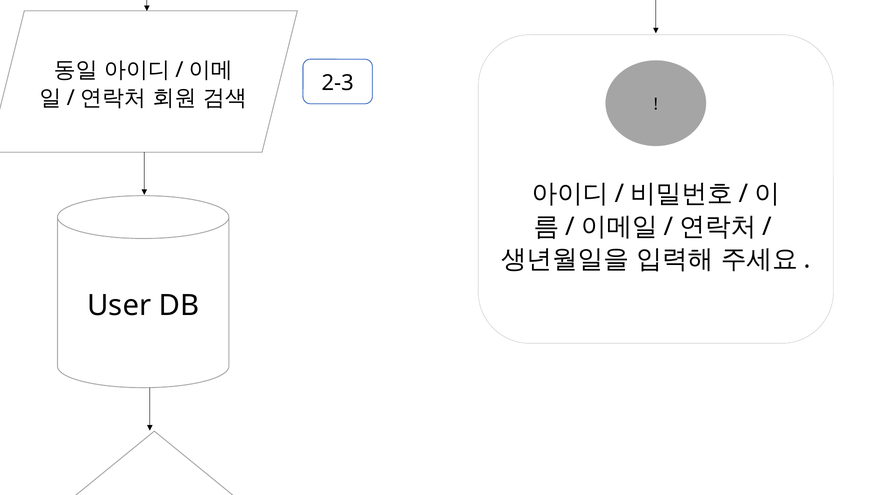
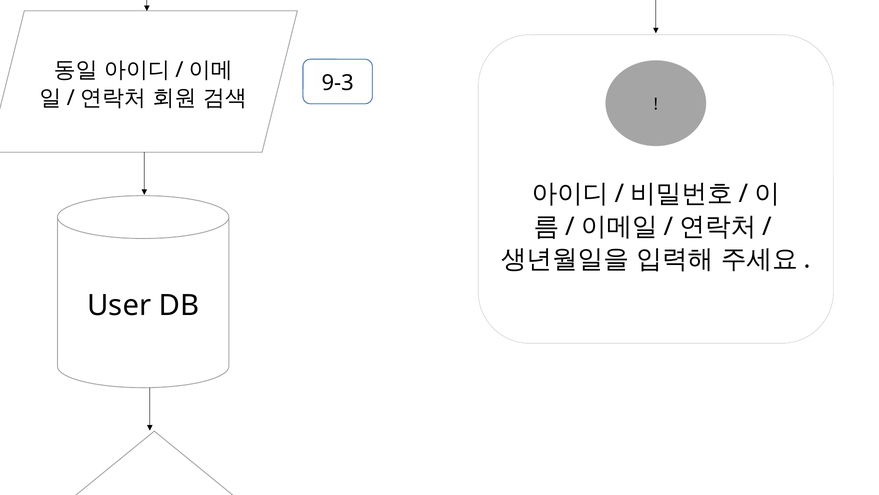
2-3: 2-3 -> 9-3 (338, 83)
